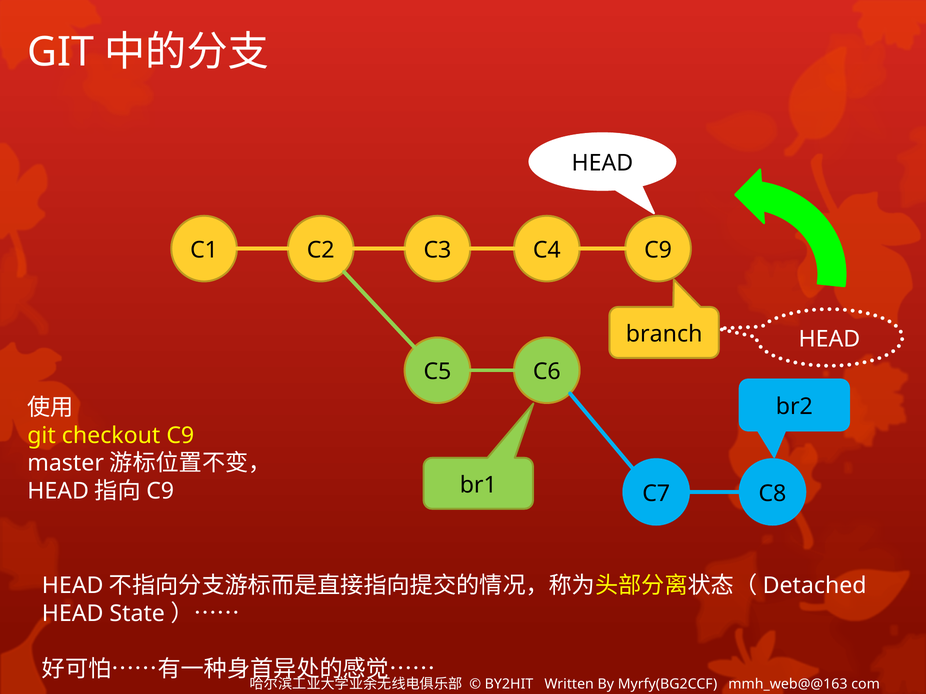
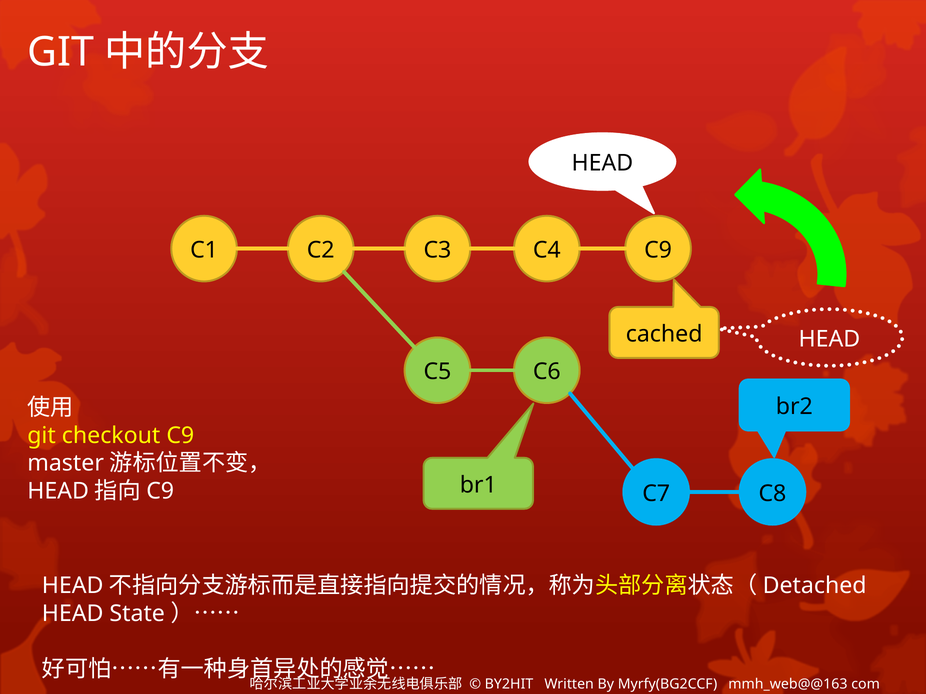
branch: branch -> cached (664, 334)
